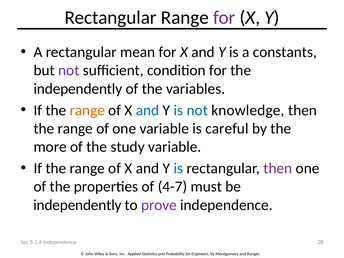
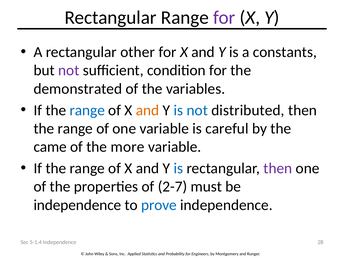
mean: mean -> other (138, 52)
independently: independently -> demonstrated (78, 89)
range colour: orange -> blue (87, 110)
and colour: blue -> orange (148, 110)
knowledge: knowledge -> distributed (248, 110)
more: more -> came (50, 147)
study: study -> more (128, 147)
4-7: 4-7 -> 2-7 (173, 187)
independently: independently -> independence (77, 205)
prove colour: purple -> blue (159, 205)
